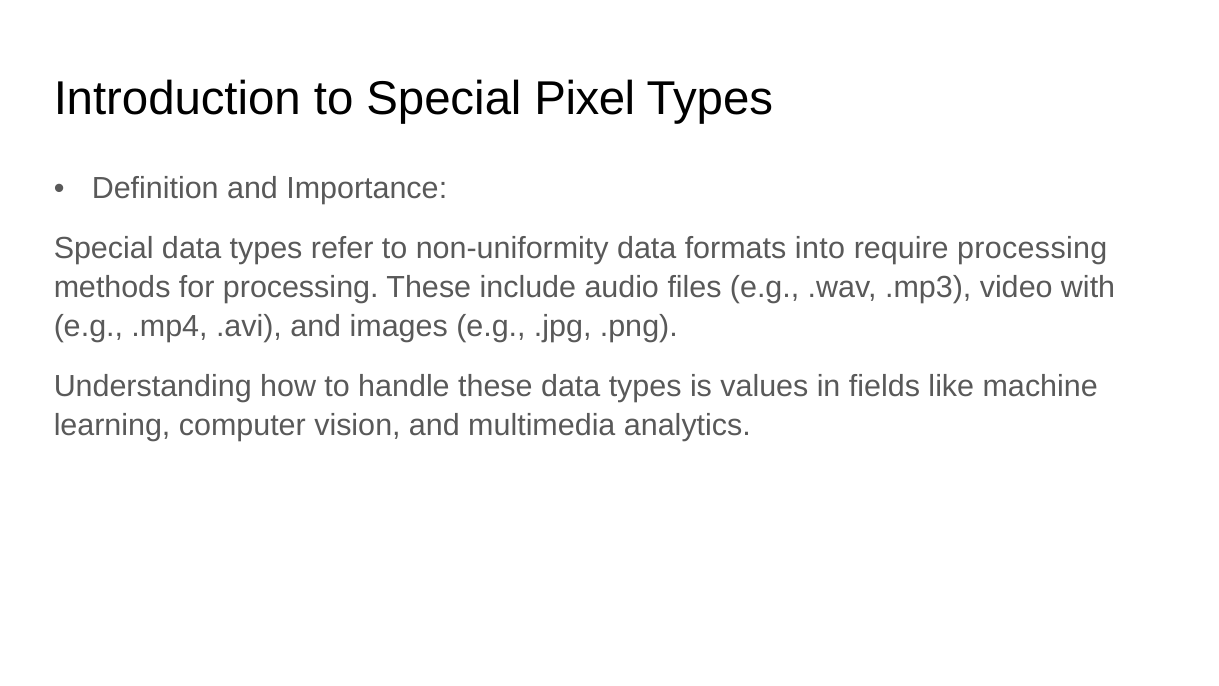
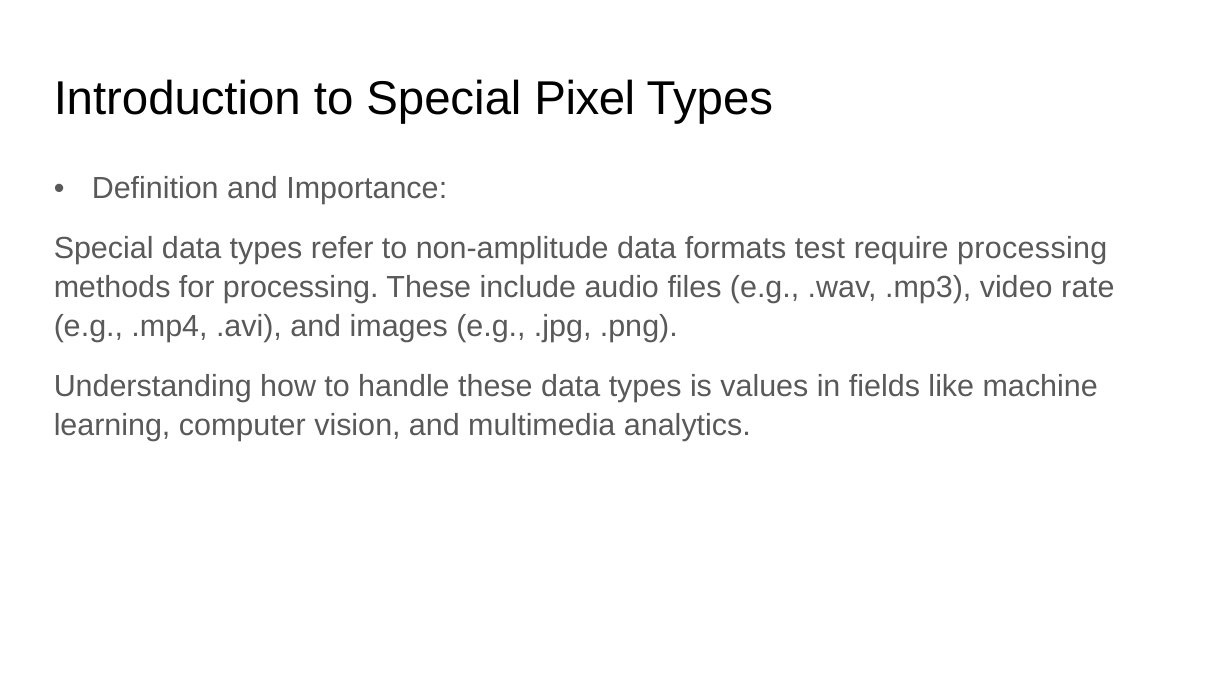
non-uniformity: non-uniformity -> non-amplitude (512, 248)
into: into -> test (820, 248)
with: with -> rate (1088, 287)
